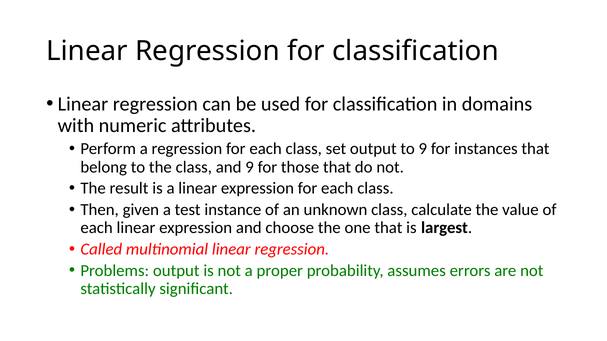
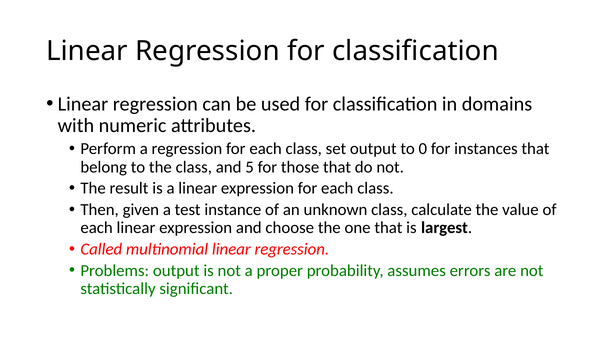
to 9: 9 -> 0 (423, 149)
and 9: 9 -> 5 (250, 167)
